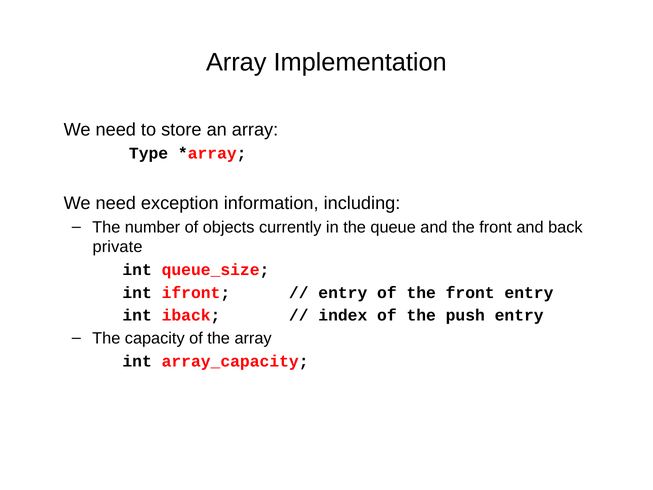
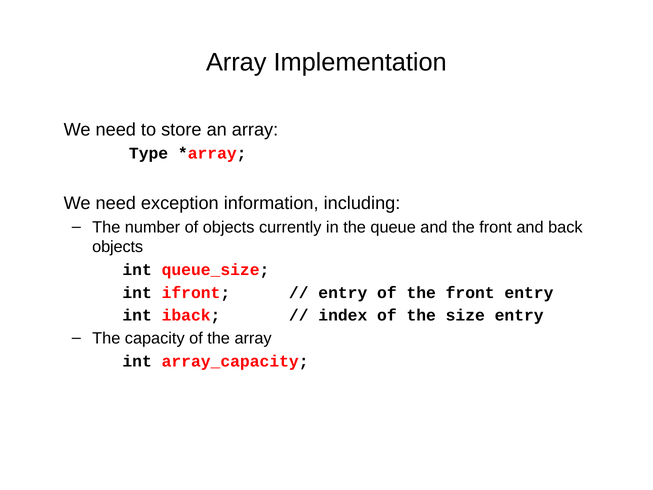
private: private -> objects (118, 247)
push: push -> size (465, 315)
